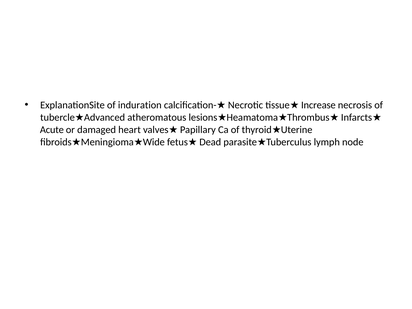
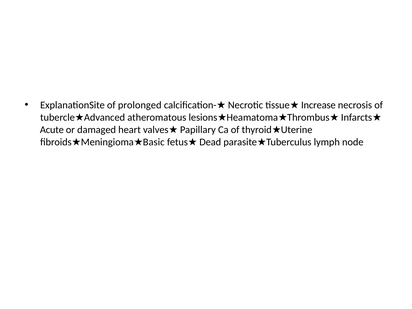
induration: induration -> prolonged (140, 105)
Wide: Wide -> Basic (154, 142)
